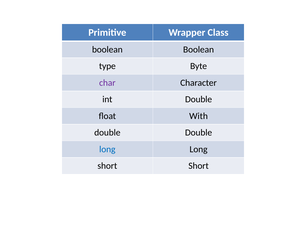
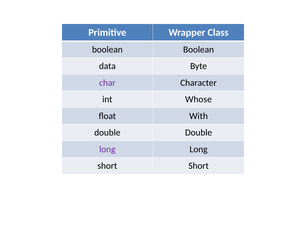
type: type -> data (107, 66)
int Double: Double -> Whose (198, 99)
long colour: blue -> purple (107, 149)
